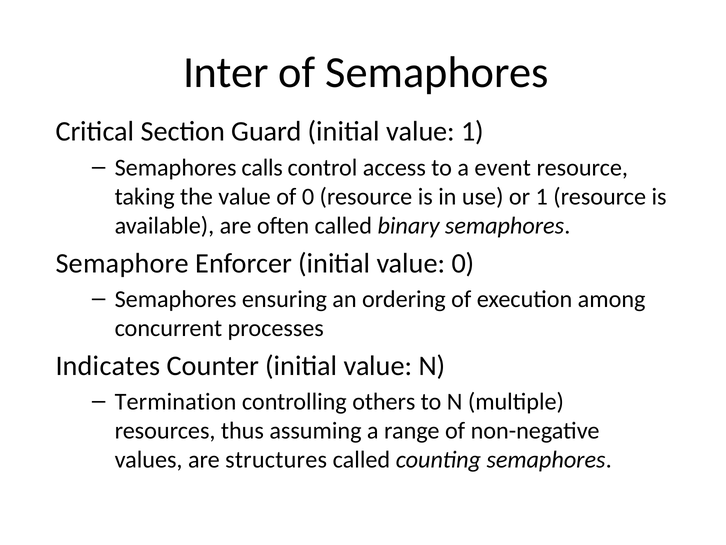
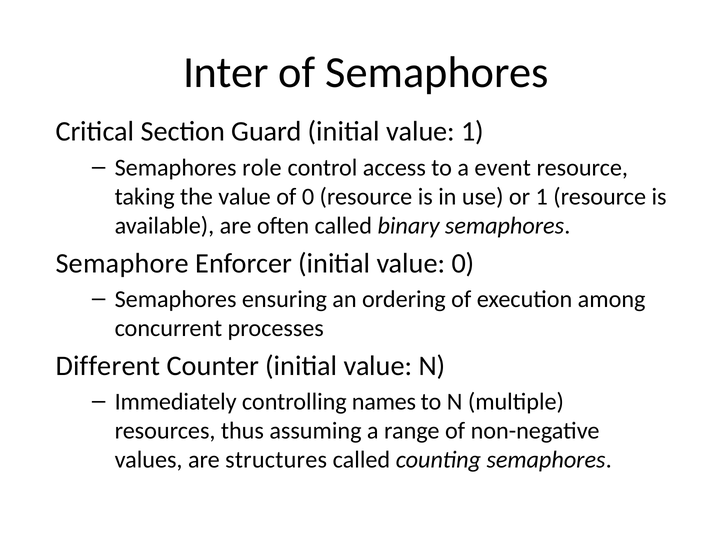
calls: calls -> role (262, 167)
Indicates: Indicates -> Different (108, 365)
Termination: Termination -> Immediately (176, 401)
others: others -> names (384, 401)
